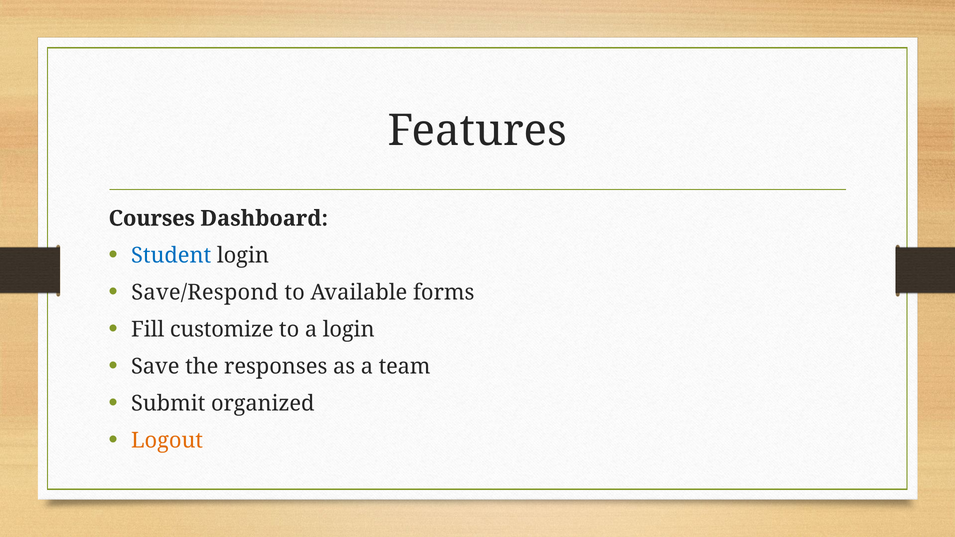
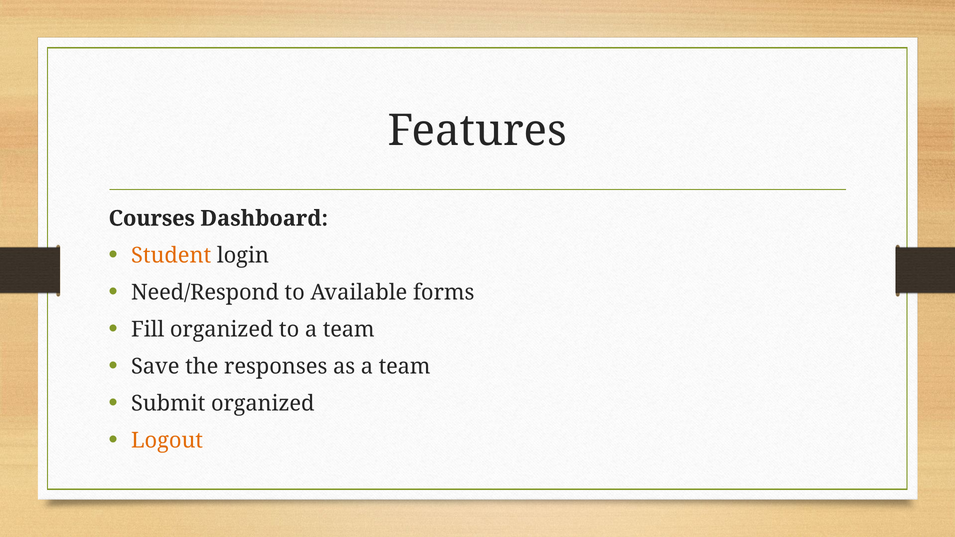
Student colour: blue -> orange (171, 256)
Save/Respond: Save/Respond -> Need/Respond (205, 293)
Fill customize: customize -> organized (222, 330)
to a login: login -> team (349, 330)
